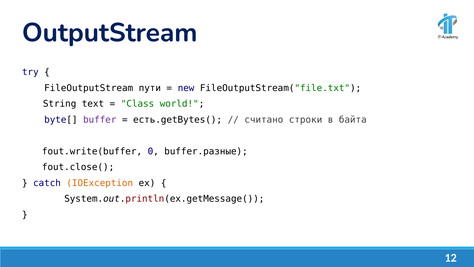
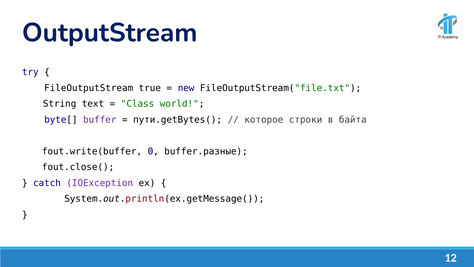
пути: пути -> true (150, 88)
есть.getBytes(: есть.getBytes( -> пути.getBytes( (178, 120)
считано: считано -> которое (264, 120)
IOException colour: orange -> purple (100, 183)
